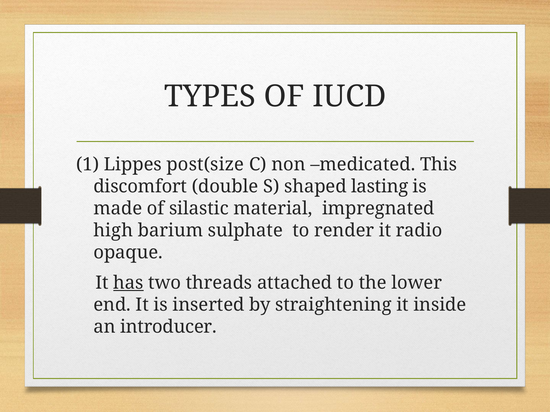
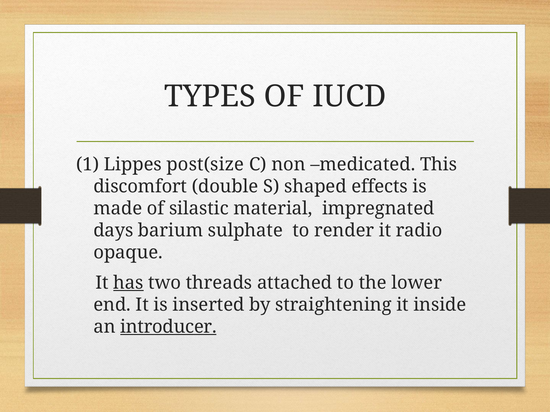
lasting: lasting -> effects (380, 187)
high: high -> days (113, 231)
introducer underline: none -> present (168, 327)
